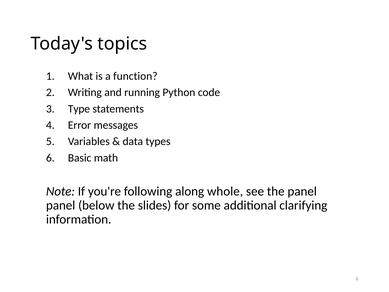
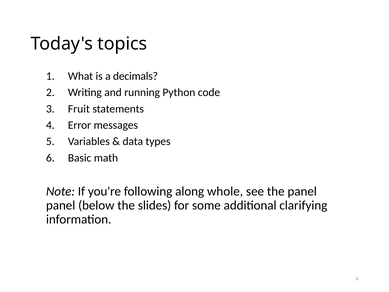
function: function -> decimals (135, 76)
Type: Type -> Fruit (79, 109)
